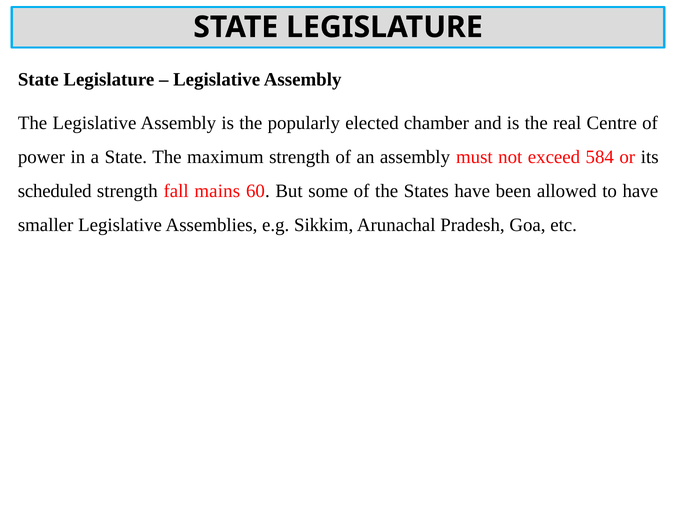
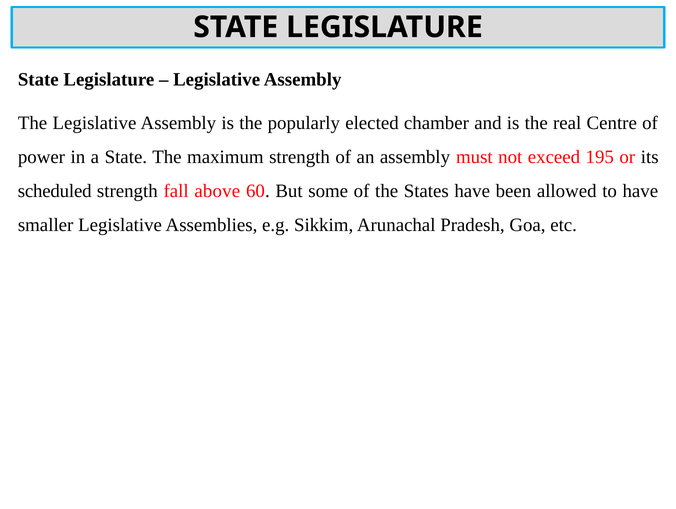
584: 584 -> 195 (600, 157)
mains: mains -> above (217, 191)
